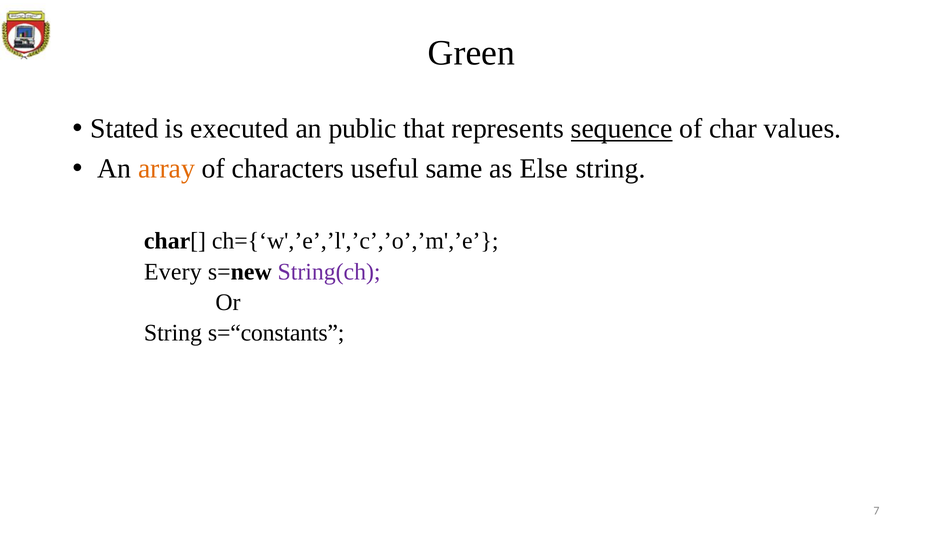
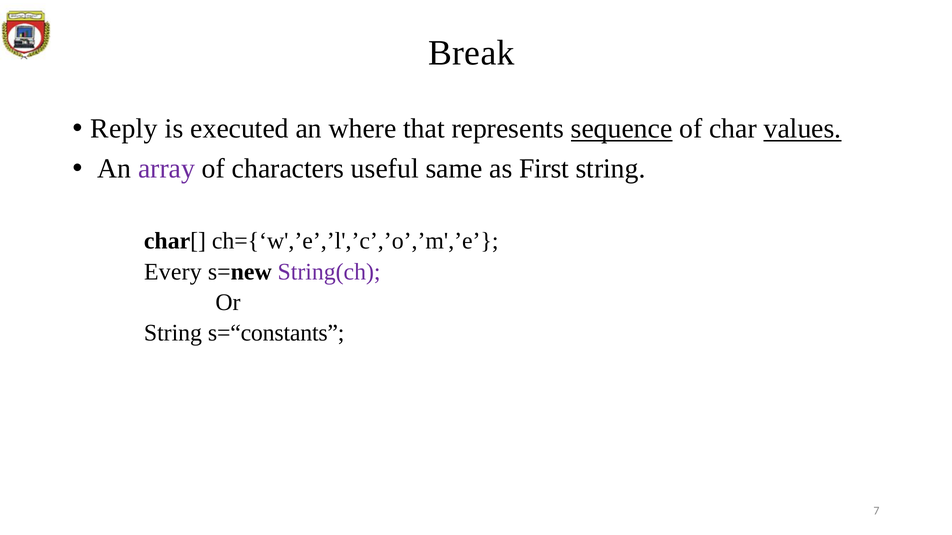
Green: Green -> Break (471, 53)
Stated: Stated -> Reply (124, 129)
public: public -> where (363, 129)
values underline: none -> present (803, 129)
array colour: orange -> purple (167, 169)
Else: Else -> First (544, 169)
